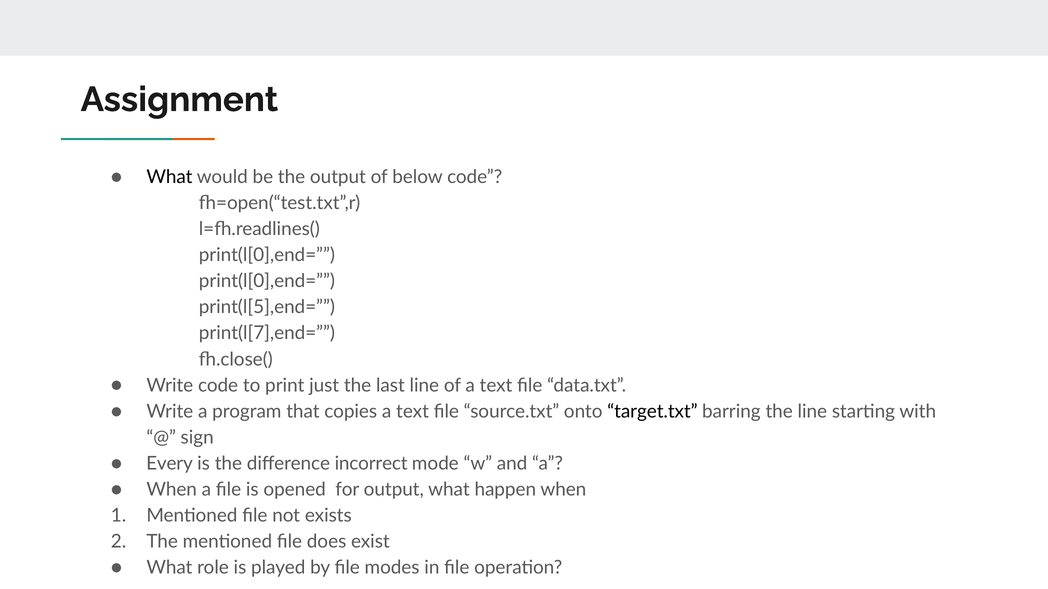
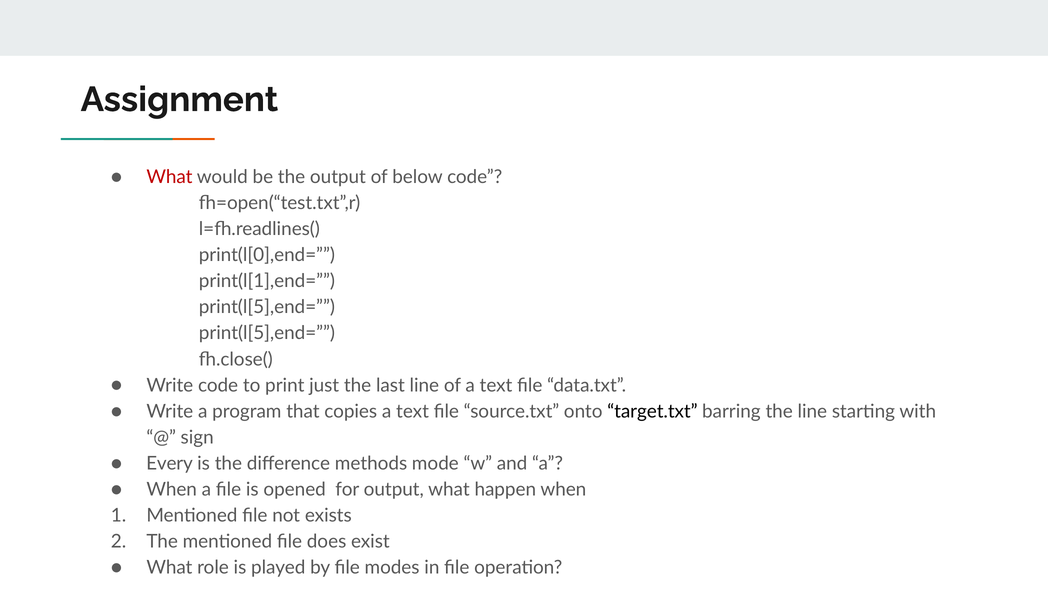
What colour: black -> red (169, 177)
print(l[0],end=: print(l[0],end= -> print(l[1],end= (267, 281)
print(l[7],end=: print(l[7],end= -> print(l[5],end= (267, 334)
incorrect: incorrect -> methods (371, 464)
